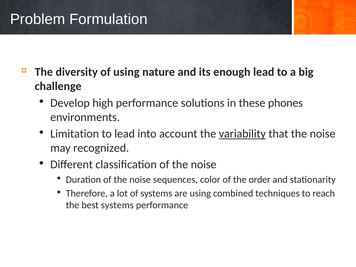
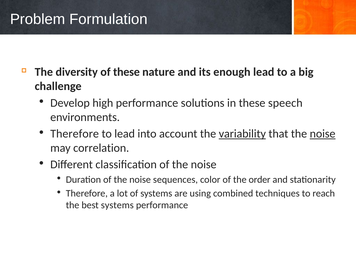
of using: using -> these (126, 72)
phones: phones -> speech (285, 103)
Limitation: Limitation -> Therefore (75, 134)
noise underline: none -> present (323, 134)
recognized: recognized -> correlation (101, 148)
